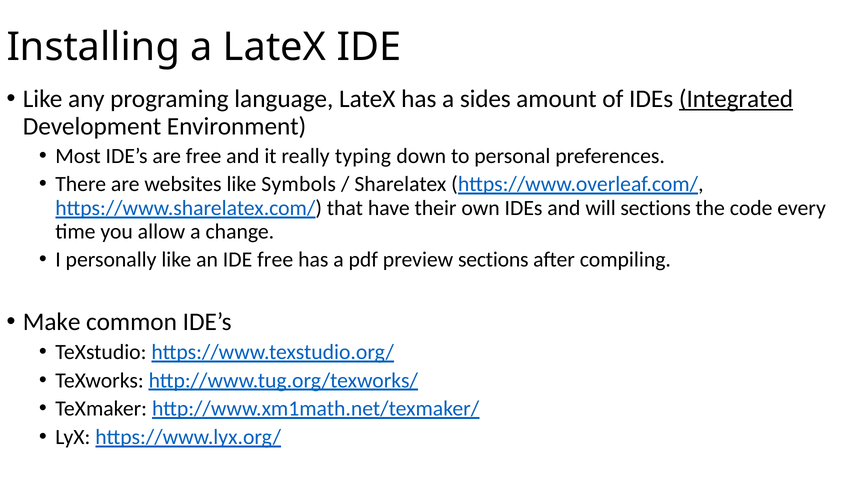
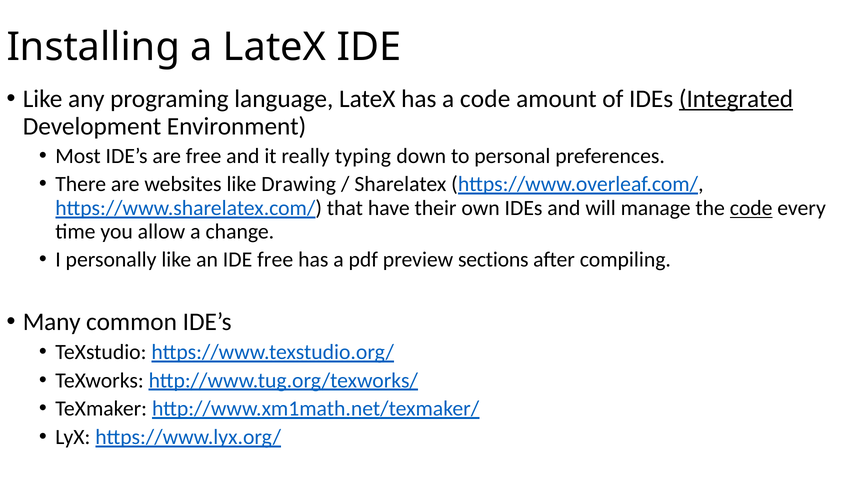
a sides: sides -> code (485, 99)
Symbols: Symbols -> Drawing (299, 184)
will sections: sections -> manage (656, 208)
code underline: none -> present (751, 208)
Make: Make -> Many (52, 322)
